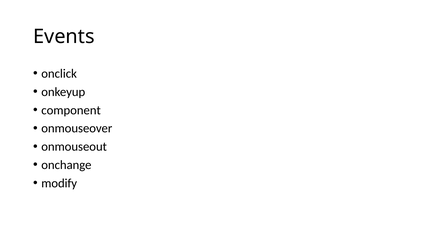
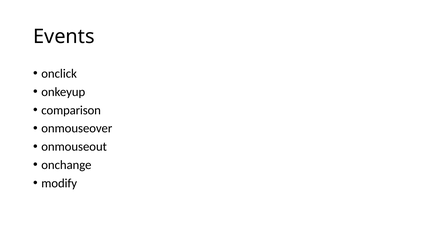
component: component -> comparison (71, 110)
